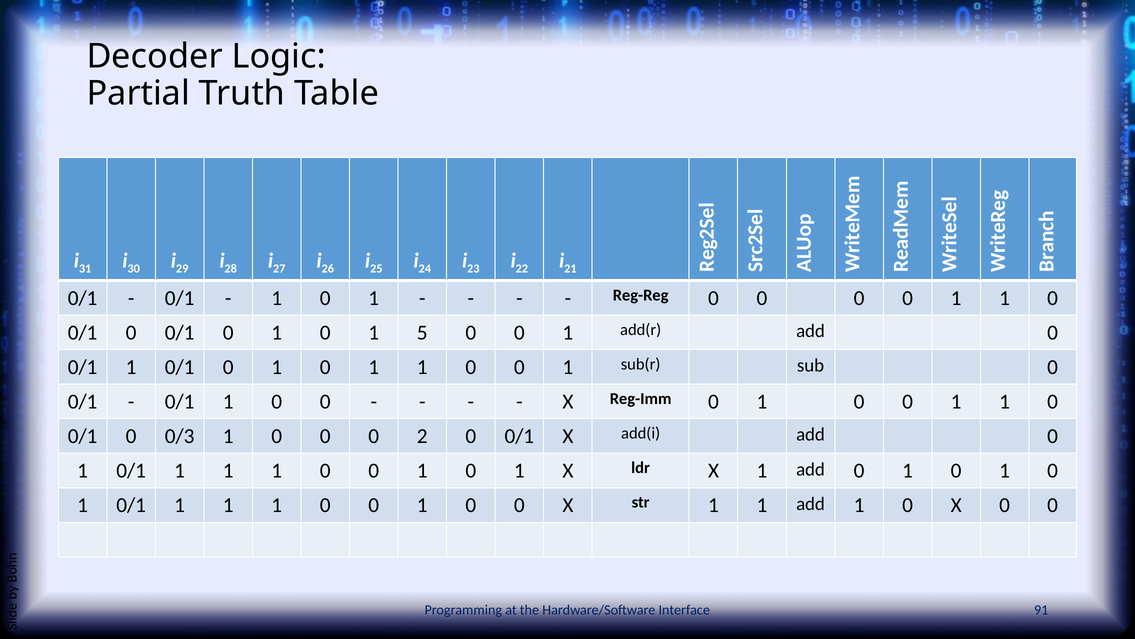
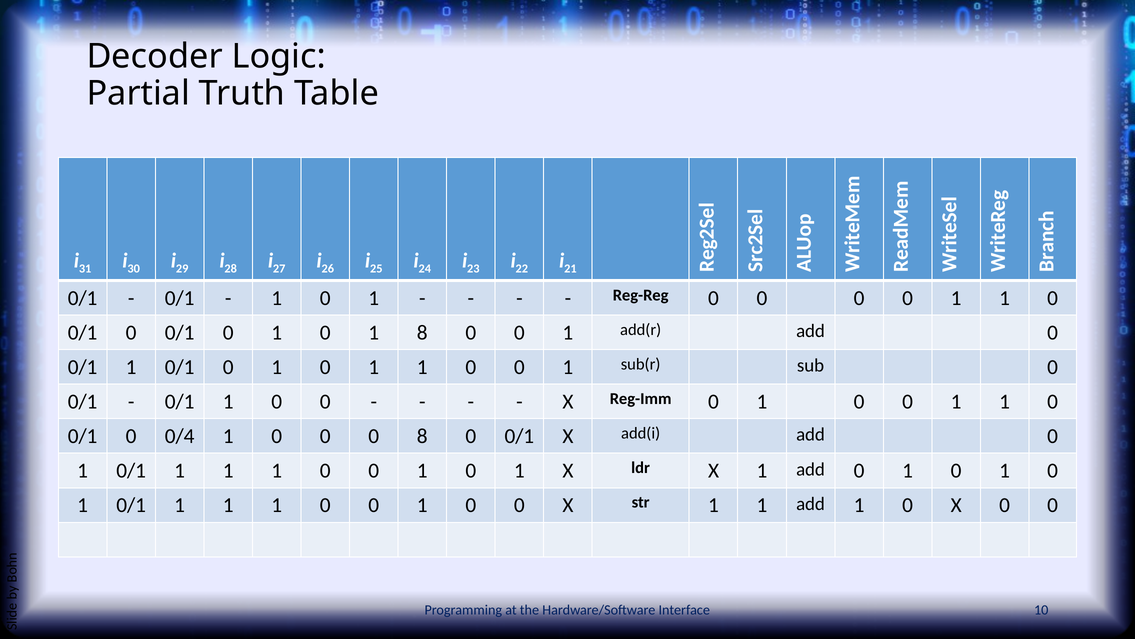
1 5: 5 -> 8 (422, 332)
0/3: 0/3 -> 0/4 (180, 436)
0 2: 2 -> 8 (422, 436)
91: 91 -> 10 (1041, 610)
